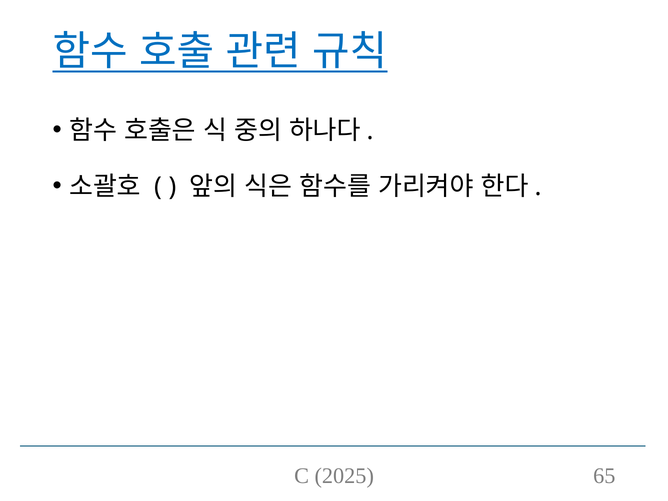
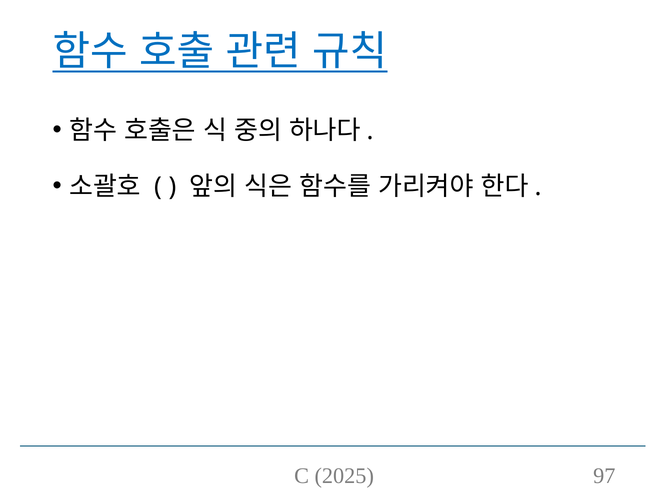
65: 65 -> 97 (604, 476)
